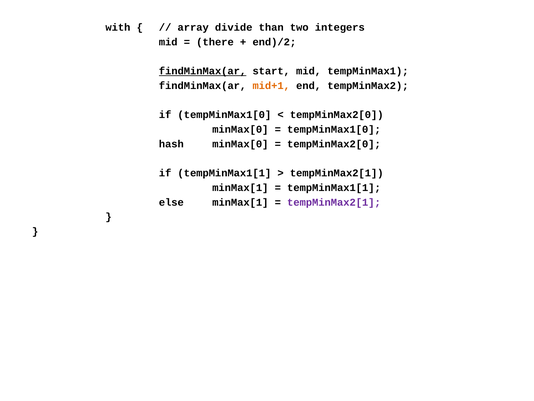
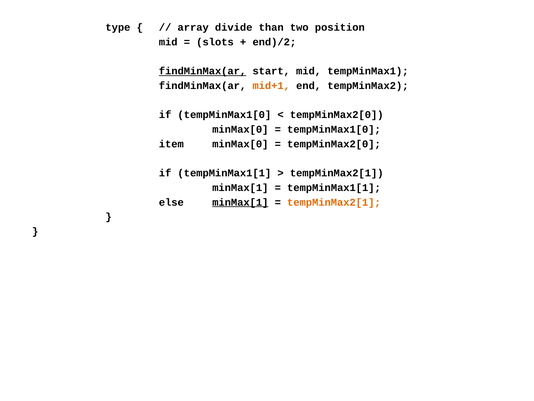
with: with -> type (118, 27)
integers: integers -> position (340, 27)
there: there -> slots (215, 42)
hash: hash -> item (171, 144)
minMax[1 underline: none -> present (240, 202)
tempMinMax2[1 colour: purple -> orange (334, 202)
